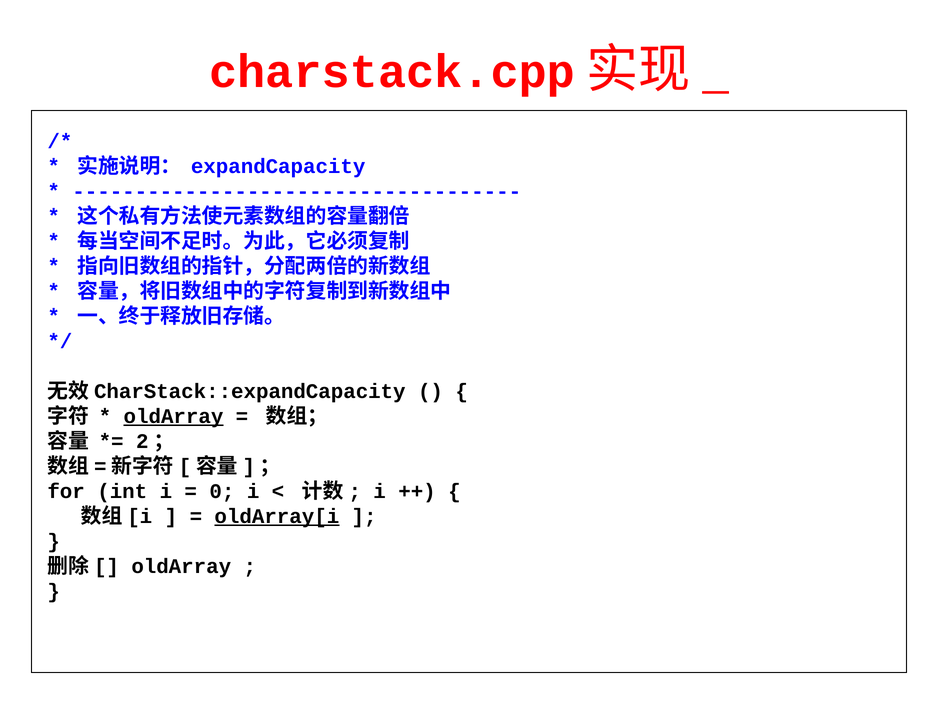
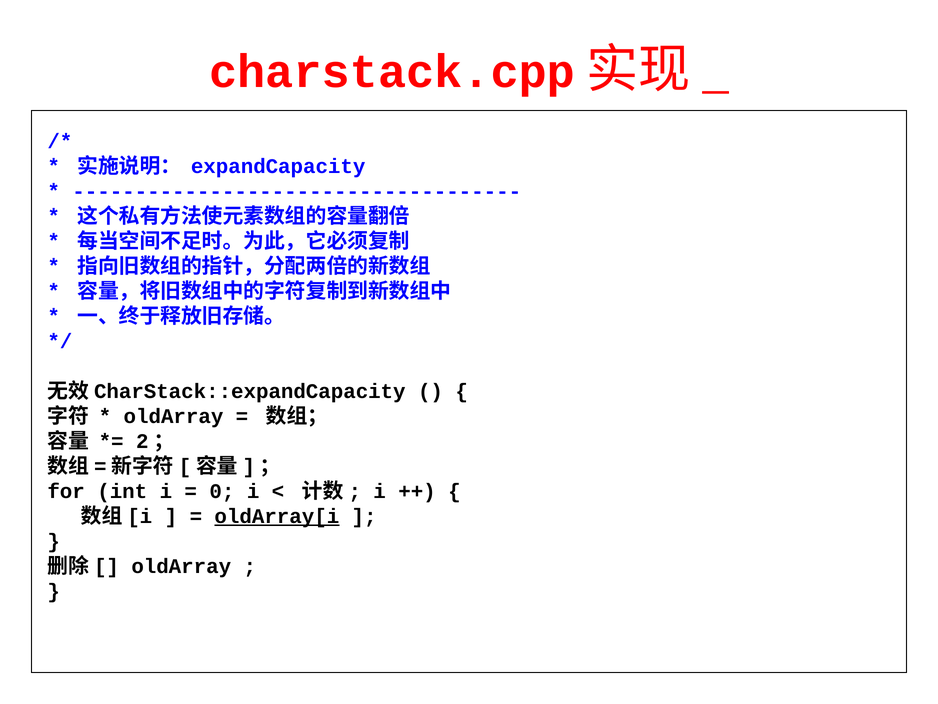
oldArray underline: present -> none (173, 416)
